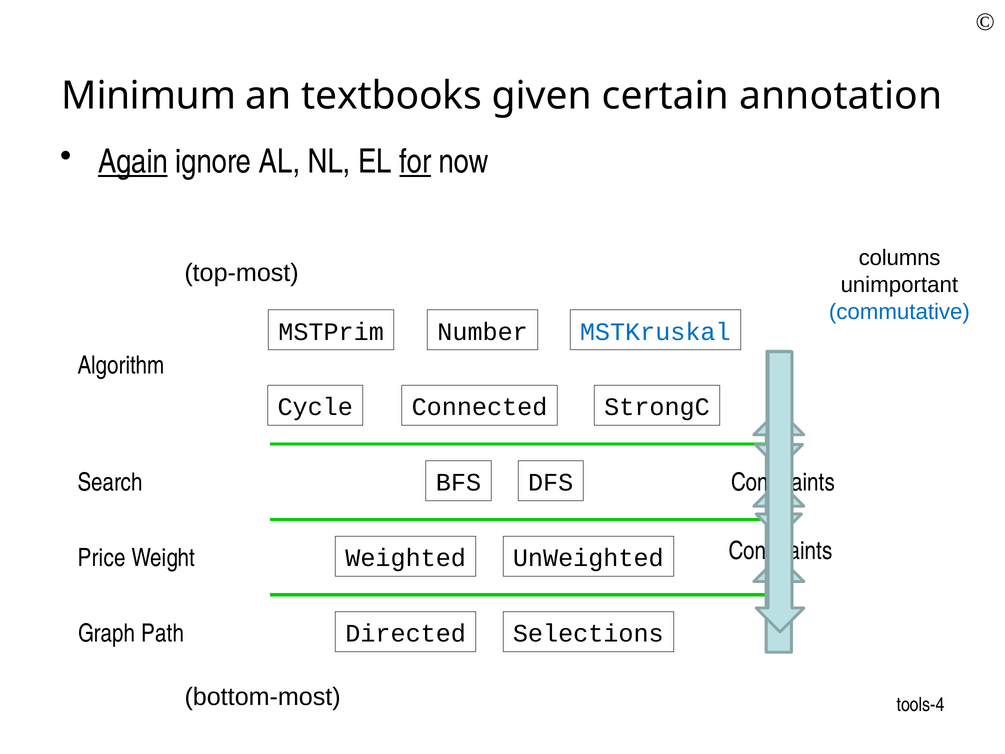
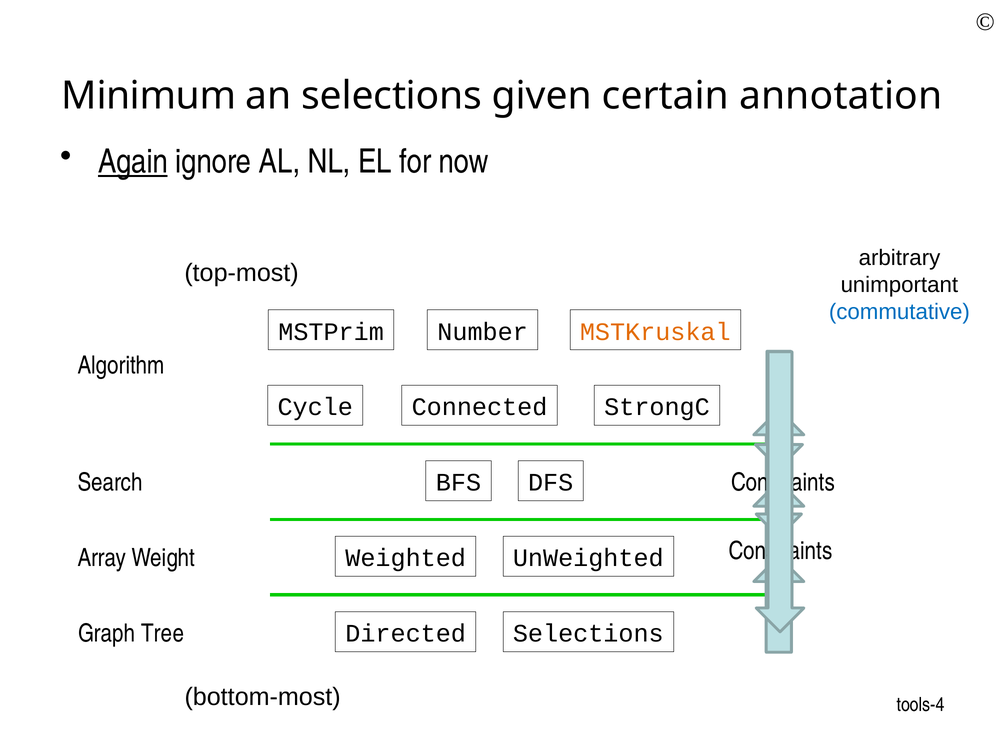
an textbooks: textbooks -> selections (392, 96)
for underline: present -> none (415, 161)
columns: columns -> arbitrary (899, 258)
MSTKruskal colour: blue -> orange (655, 332)
Price: Price -> Array (102, 558)
Path: Path -> Tree (163, 633)
